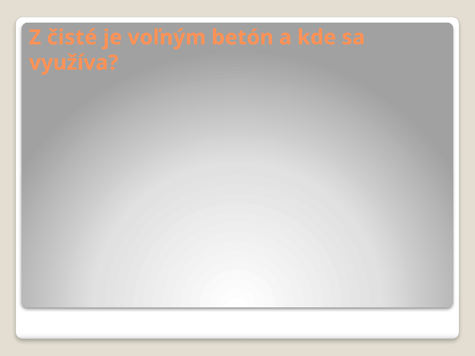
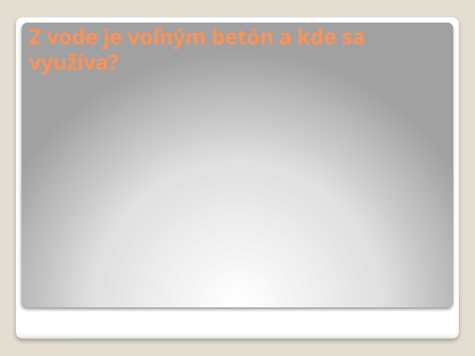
čisté: čisté -> vode (72, 37)
